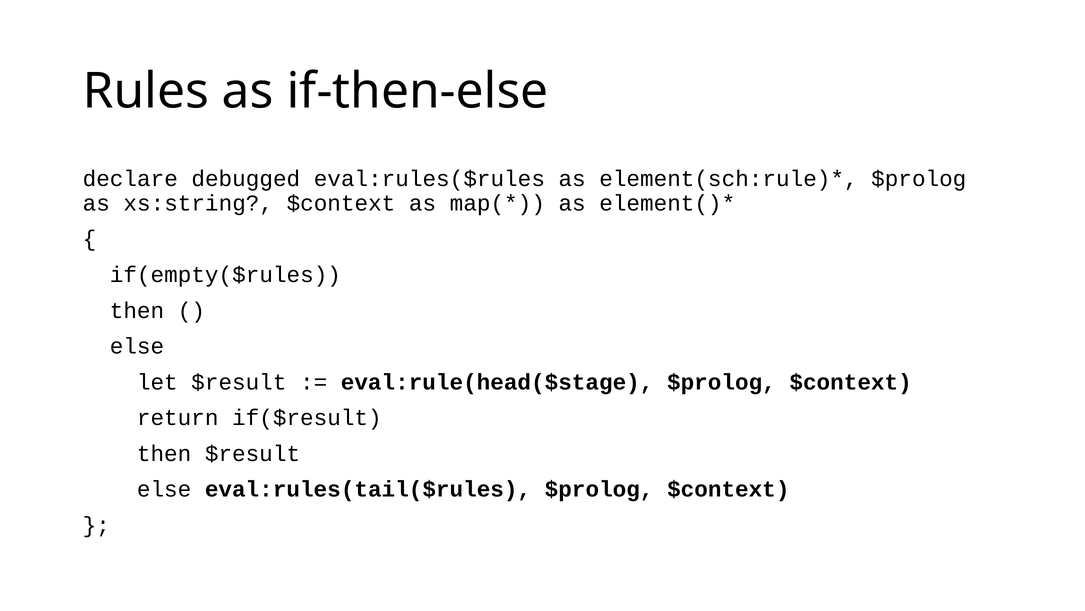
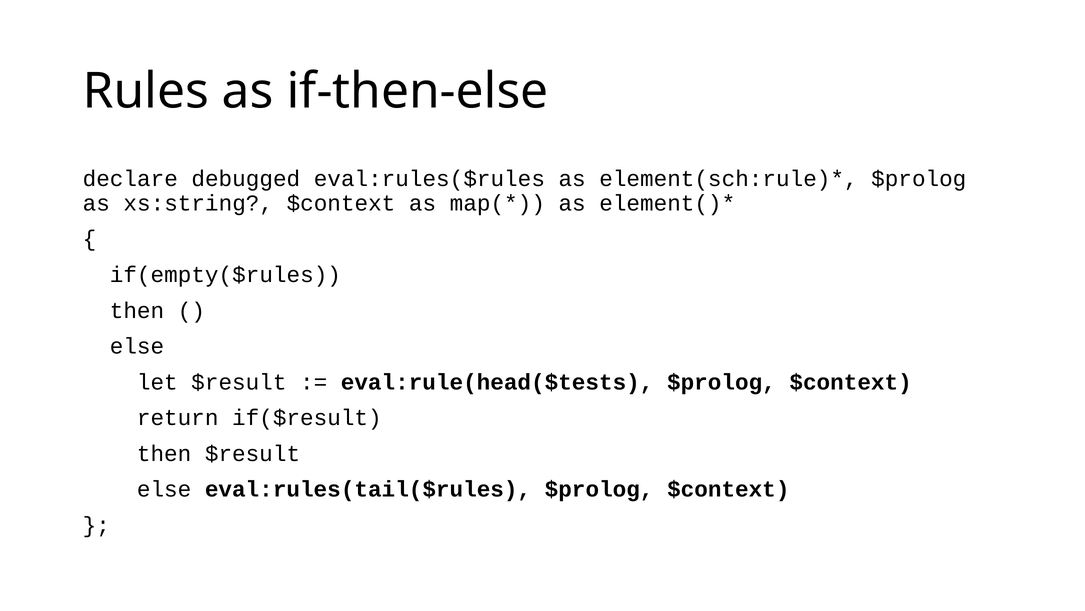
eval:rule(head($stage: eval:rule(head($stage -> eval:rule(head($tests (497, 382)
